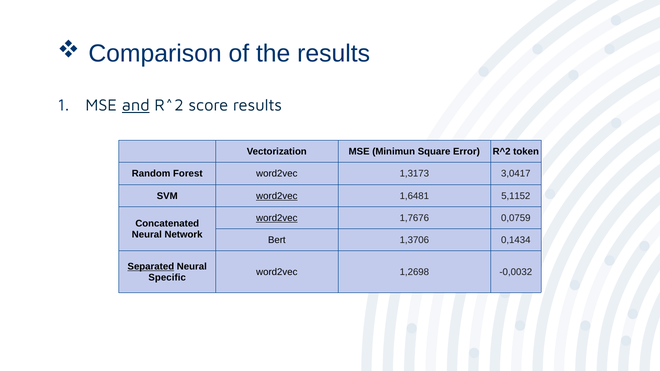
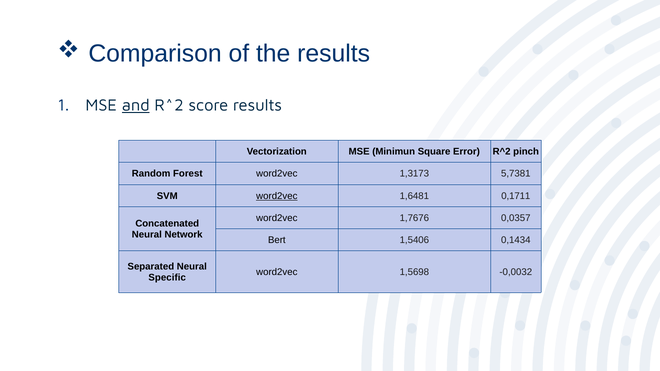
token: token -> pinch (526, 152)
3,0417: 3,0417 -> 5,7381 (516, 174)
5,1152: 5,1152 -> 0,1711 (516, 196)
word2vec underline: present -> none (277, 218)
0,0759: 0,0759 -> 0,0357 (516, 218)
1,3706: 1,3706 -> 1,5406 (414, 240)
Separated underline: present -> none (151, 267)
1,2698: 1,2698 -> 1,5698 (414, 272)
